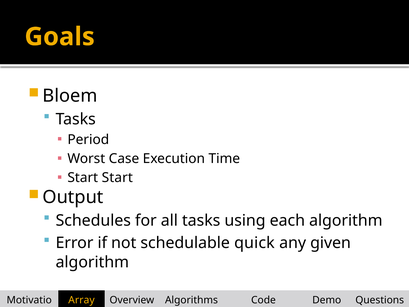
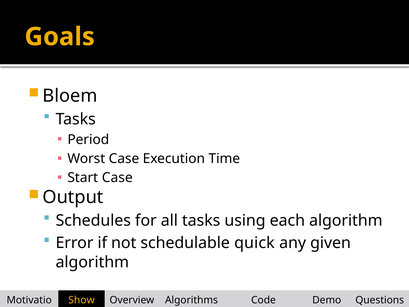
Start Start: Start -> Case (117, 178)
Array: Array -> Show (81, 300)
